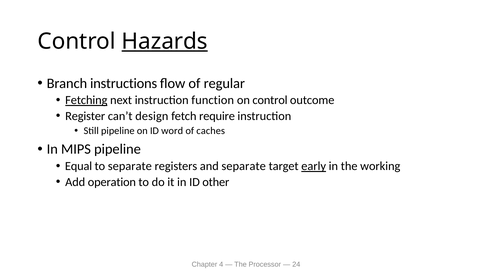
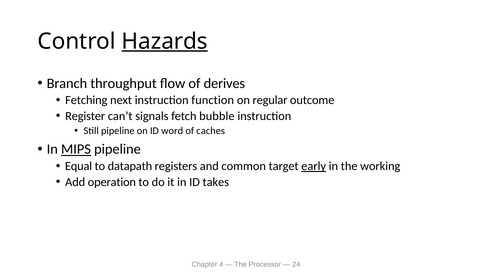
instructions: instructions -> throughput (124, 83)
regular: regular -> derives (224, 83)
Fetching underline: present -> none (86, 100)
on control: control -> regular (270, 100)
design: design -> signals (152, 116)
require: require -> bubble (217, 116)
MIPS underline: none -> present (76, 149)
to separate: separate -> datapath (130, 166)
and separate: separate -> common (244, 166)
other: other -> takes (216, 182)
